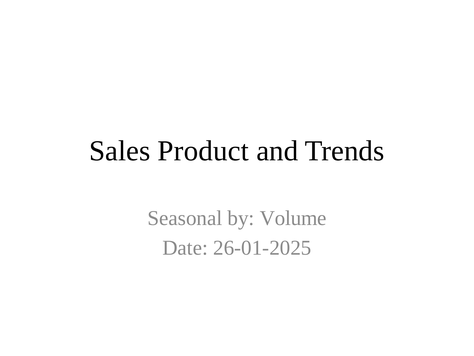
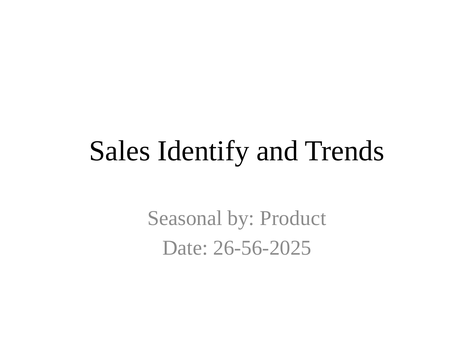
Product: Product -> Identify (203, 151)
Volume: Volume -> Product (293, 218)
26-01-2025: 26-01-2025 -> 26-56-2025 (262, 247)
